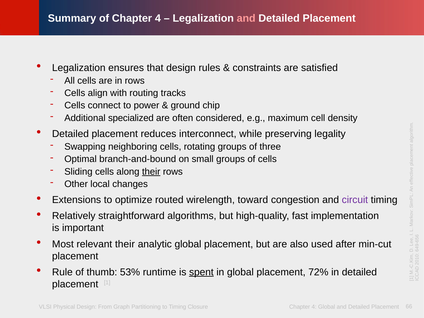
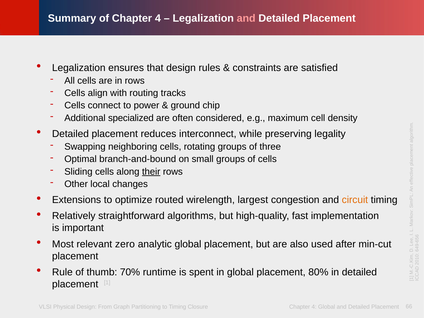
toward: toward -> largest (253, 200)
circuit colour: purple -> orange (355, 200)
relevant their: their -> zero (125, 244)
53%: 53% -> 70% (130, 272)
spent underline: present -> none (201, 272)
72%: 72% -> 80% (318, 272)
